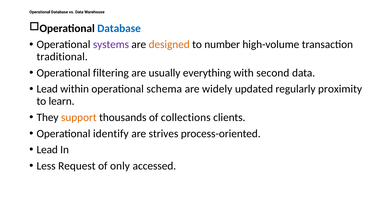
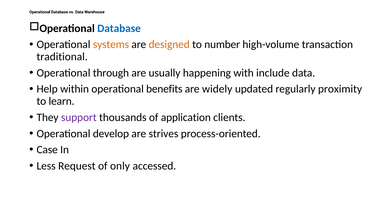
systems colour: purple -> orange (111, 44)
filtering: filtering -> through (111, 73)
everything: everything -> happening (207, 73)
second: second -> include (273, 73)
Lead: Lead -> Help (47, 89)
schema: schema -> benefits (164, 89)
support colour: orange -> purple (79, 117)
collections: collections -> application (186, 117)
identify: identify -> develop (111, 133)
Lead: Lead -> Case (47, 149)
